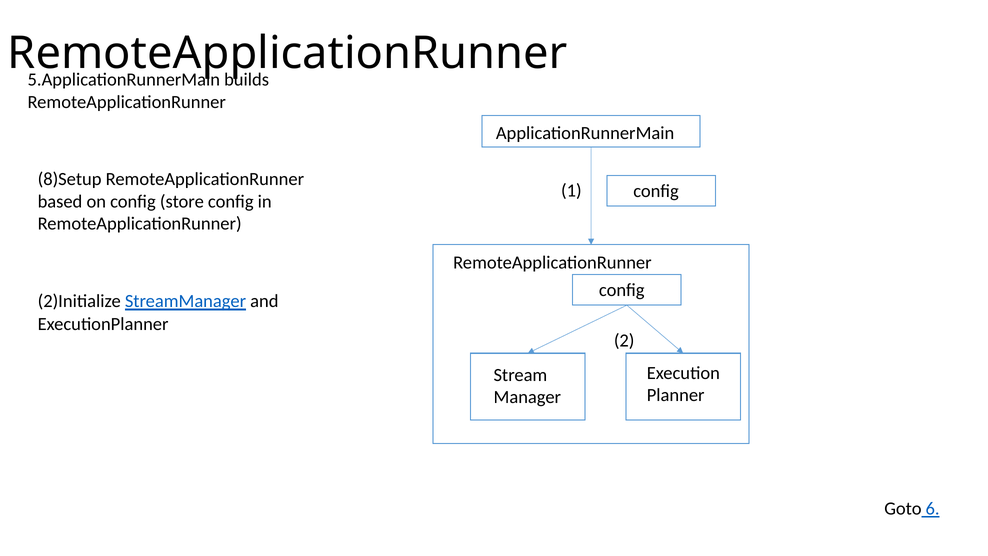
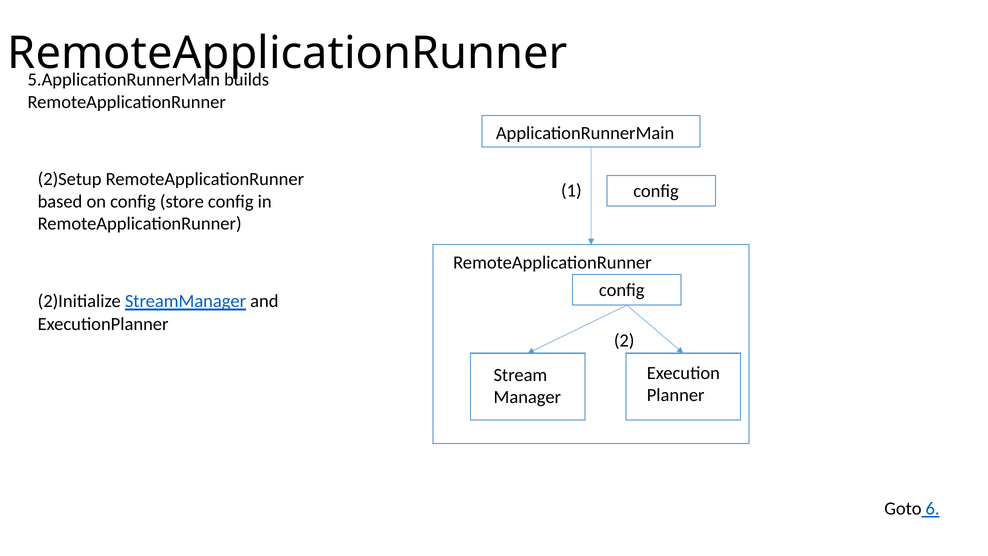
8)Setup: 8)Setup -> 2)Setup (70, 179)
